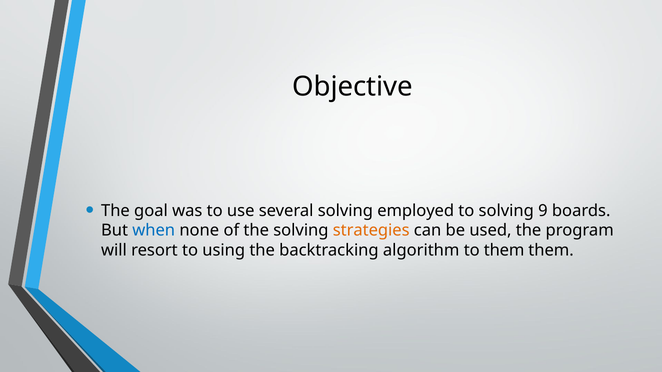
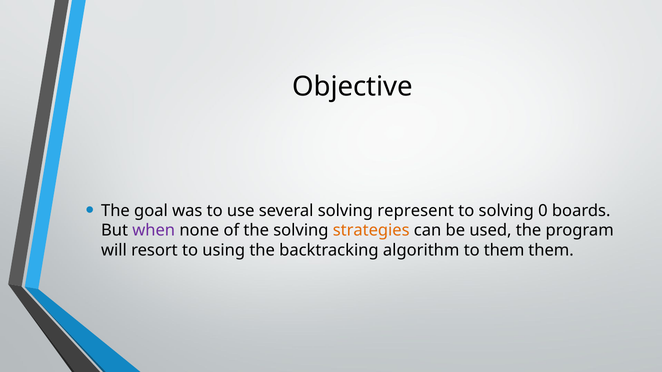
employed: employed -> represent (416, 211)
9: 9 -> 0 (543, 211)
when colour: blue -> purple (154, 231)
